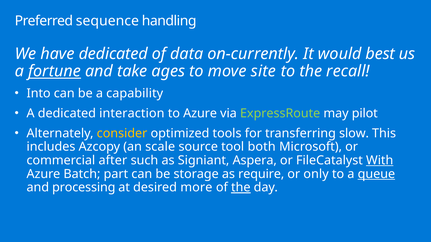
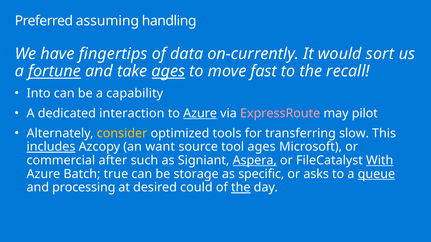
sequence: sequence -> assuming (107, 21)
have dedicated: dedicated -> fingertips (113, 54)
best: best -> sort (380, 54)
ages underline: none -> present (168, 71)
site: site -> fast (264, 71)
Azure underline: none -> present (200, 113)
ExpressRoute colour: light green -> pink (280, 113)
includes underline: none -> present (51, 147)
scale: scale -> want (160, 147)
tool both: both -> ages (262, 147)
Aspera underline: none -> present (255, 161)
part: part -> true (116, 174)
require: require -> specific (261, 174)
only: only -> asks (316, 174)
more: more -> could (196, 188)
